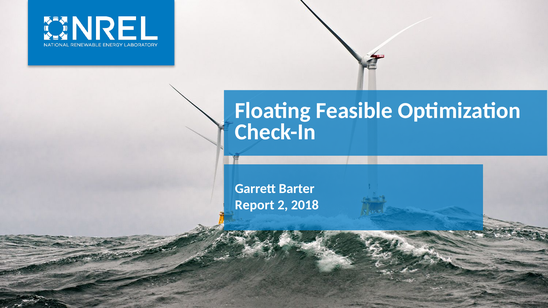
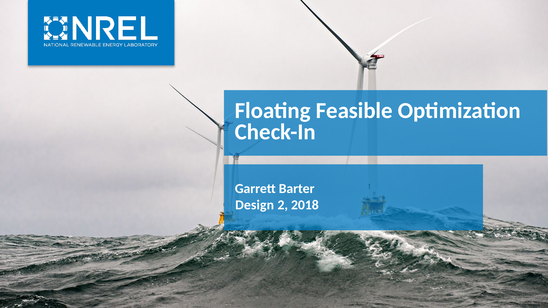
Report: Report -> Design (255, 205)
